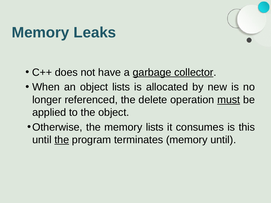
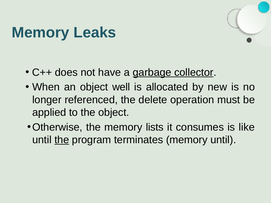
object lists: lists -> well (121, 87)
must underline: present -> none (229, 100)
this: this -> like (247, 127)
